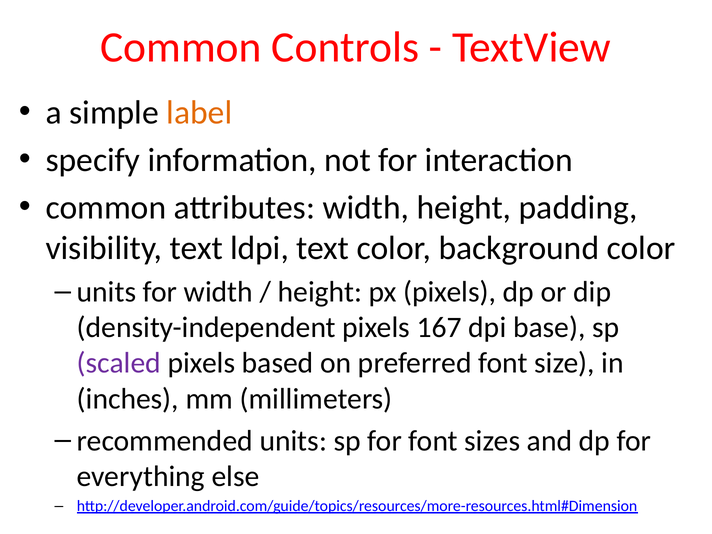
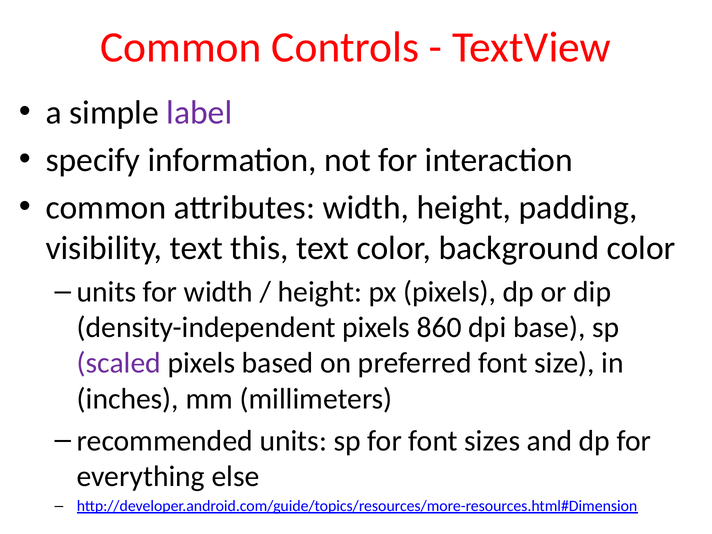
label colour: orange -> purple (199, 113)
ldpi: ldpi -> this (260, 248)
167: 167 -> 860 (439, 328)
